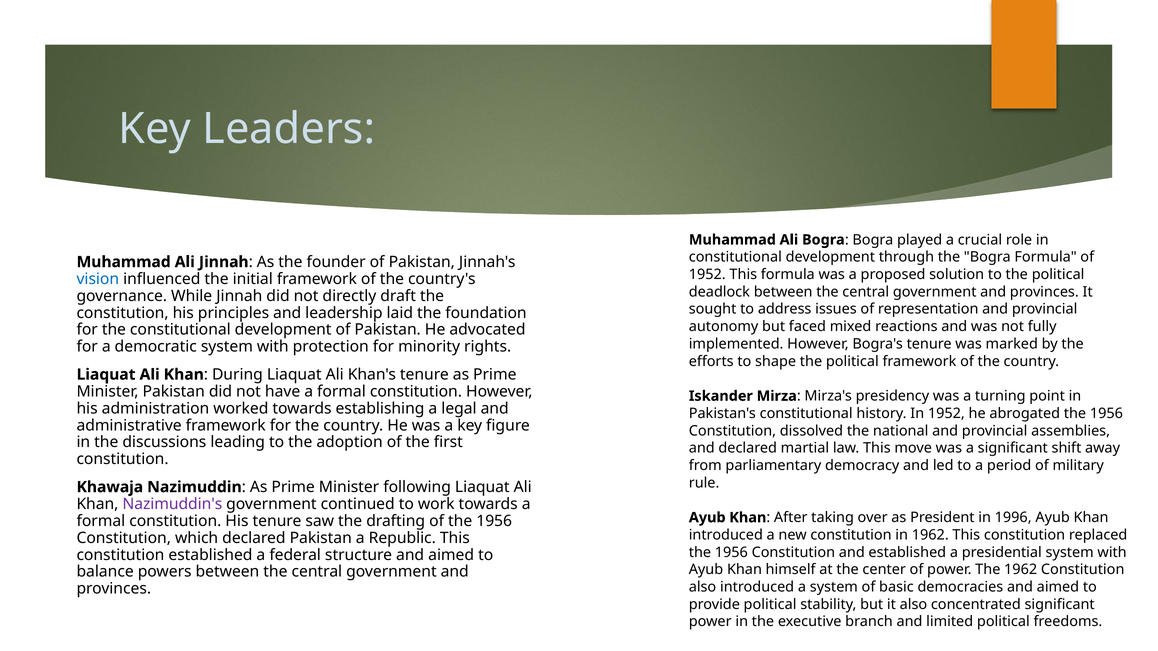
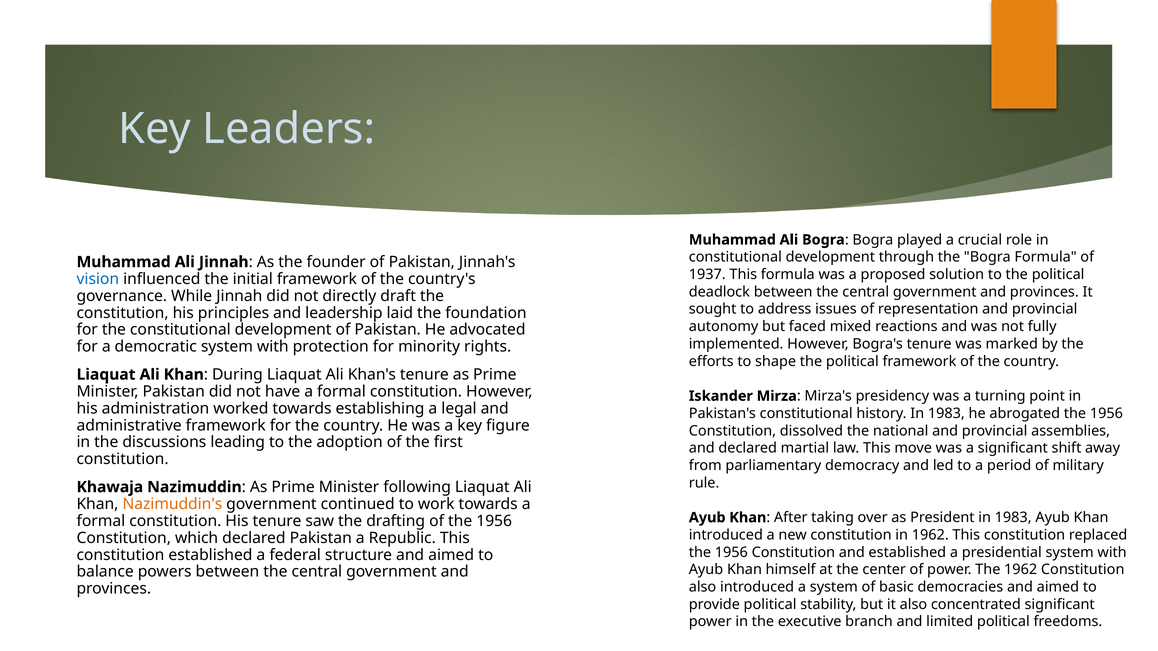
1952: 1952 -> 1937 (707, 275)
history In 1952: 1952 -> 1983 (946, 414)
Nazimuddin's colour: purple -> orange (172, 504)
President in 1996: 1996 -> 1983 (1013, 518)
